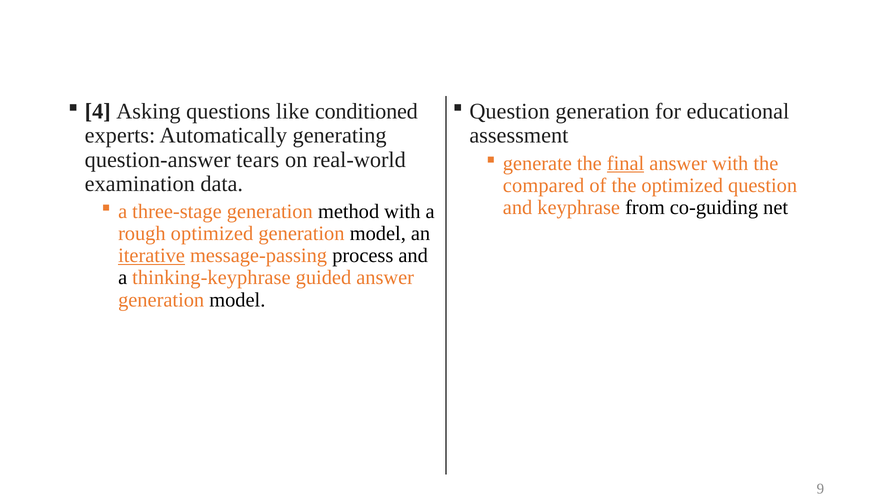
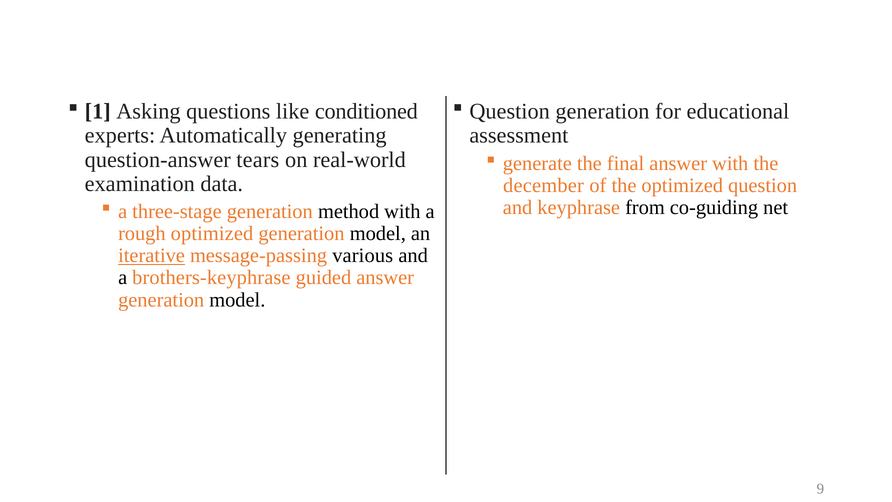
4: 4 -> 1 (98, 111)
final underline: present -> none (626, 163)
compared: compared -> december (544, 185)
process: process -> various (363, 255)
thinking-keyphrase: thinking-keyphrase -> brothers-keyphrase (211, 278)
